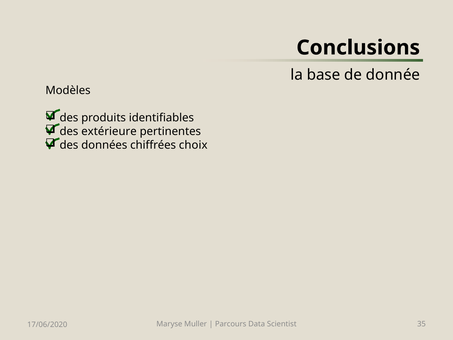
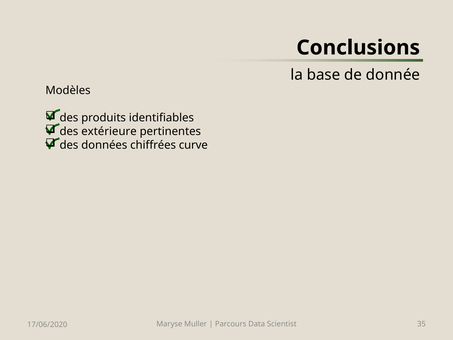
choix: choix -> curve (193, 145)
